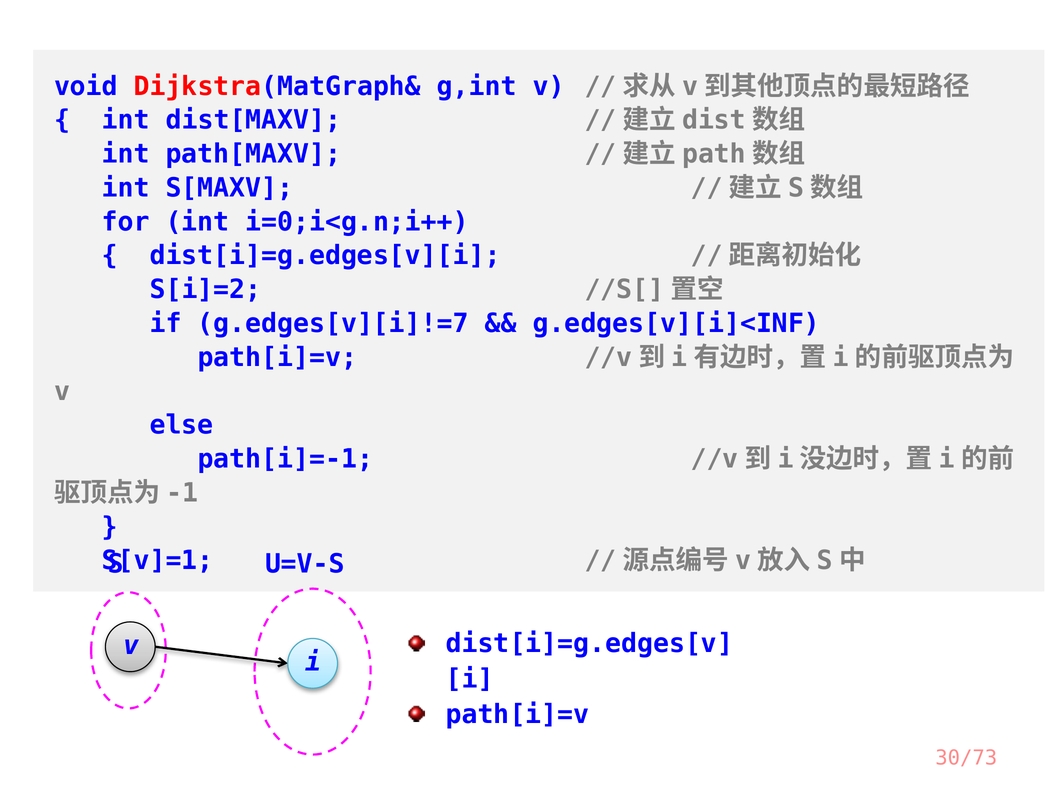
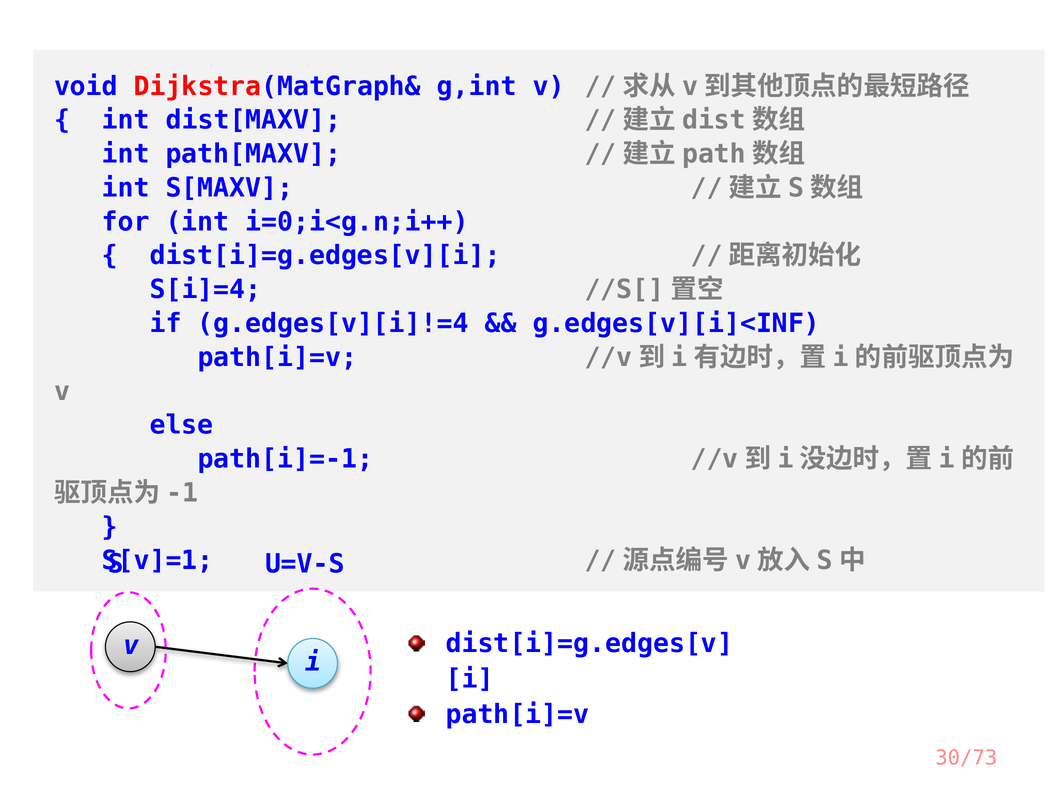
S[i]=2: S[i]=2 -> S[i]=4 (205, 290)
g.edges[v][i]!=7: g.edges[v][i]!=7 -> g.edges[v][i]!=4 (333, 323)
